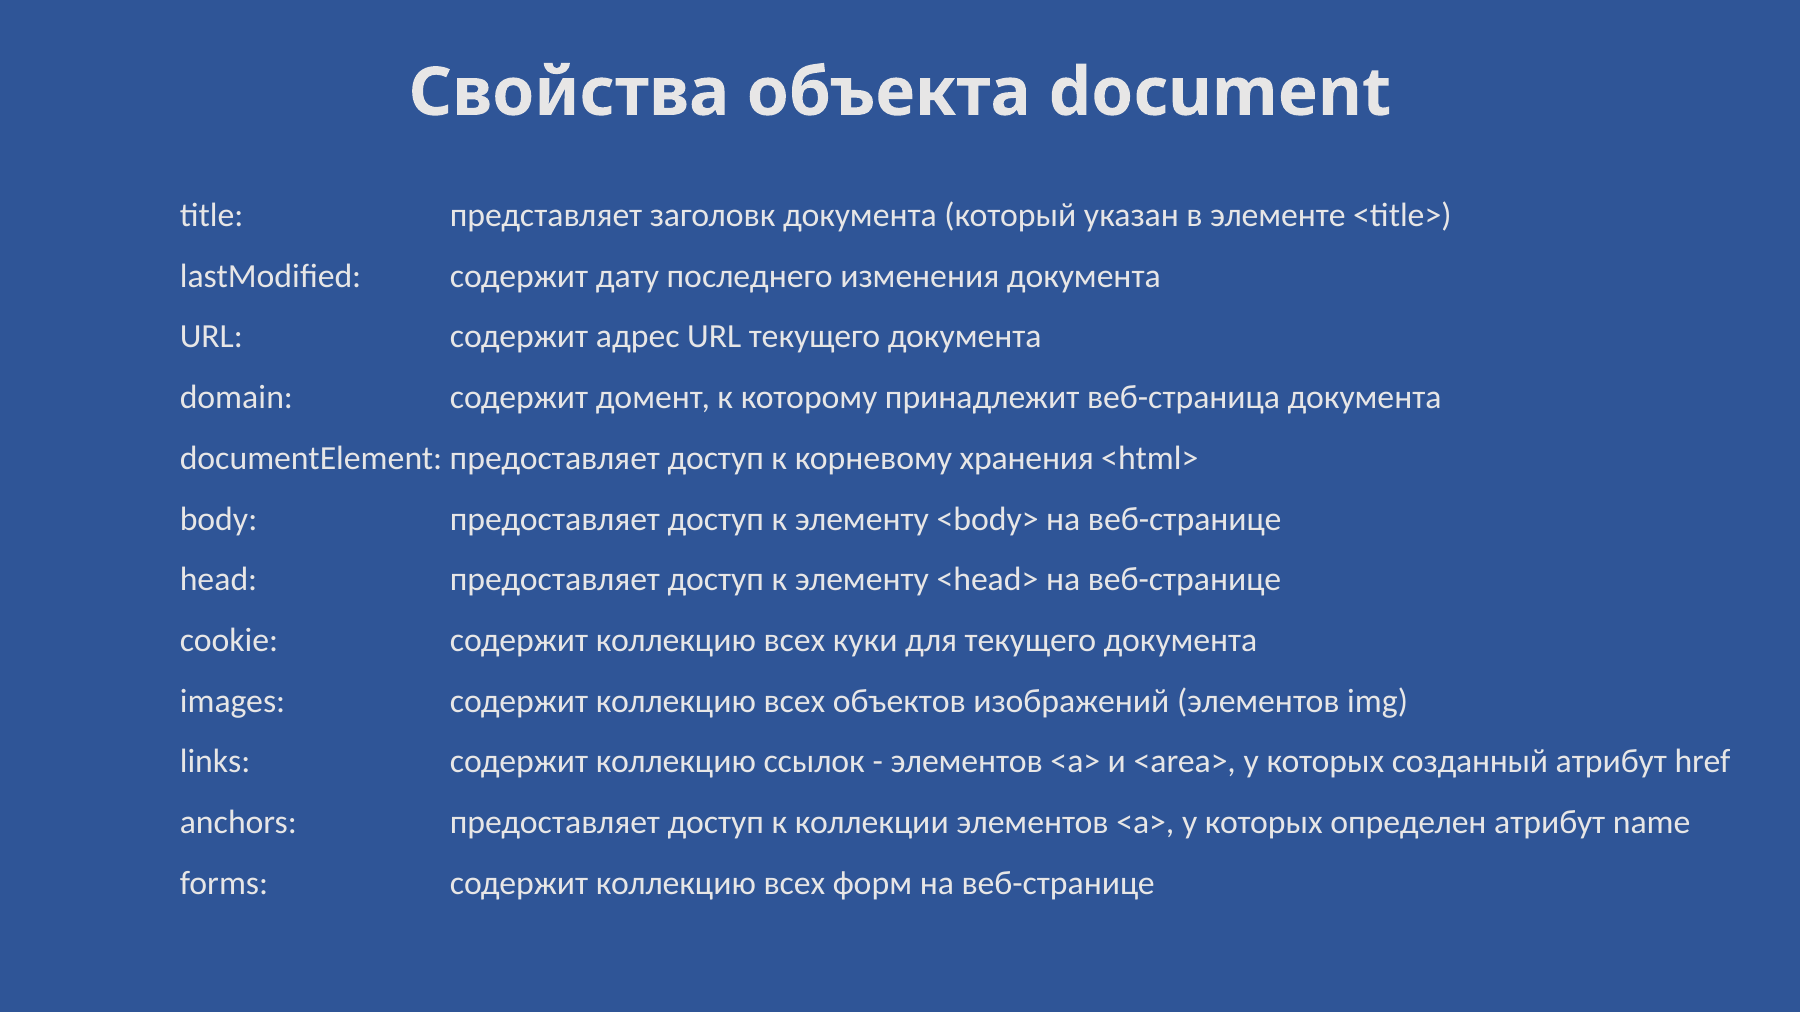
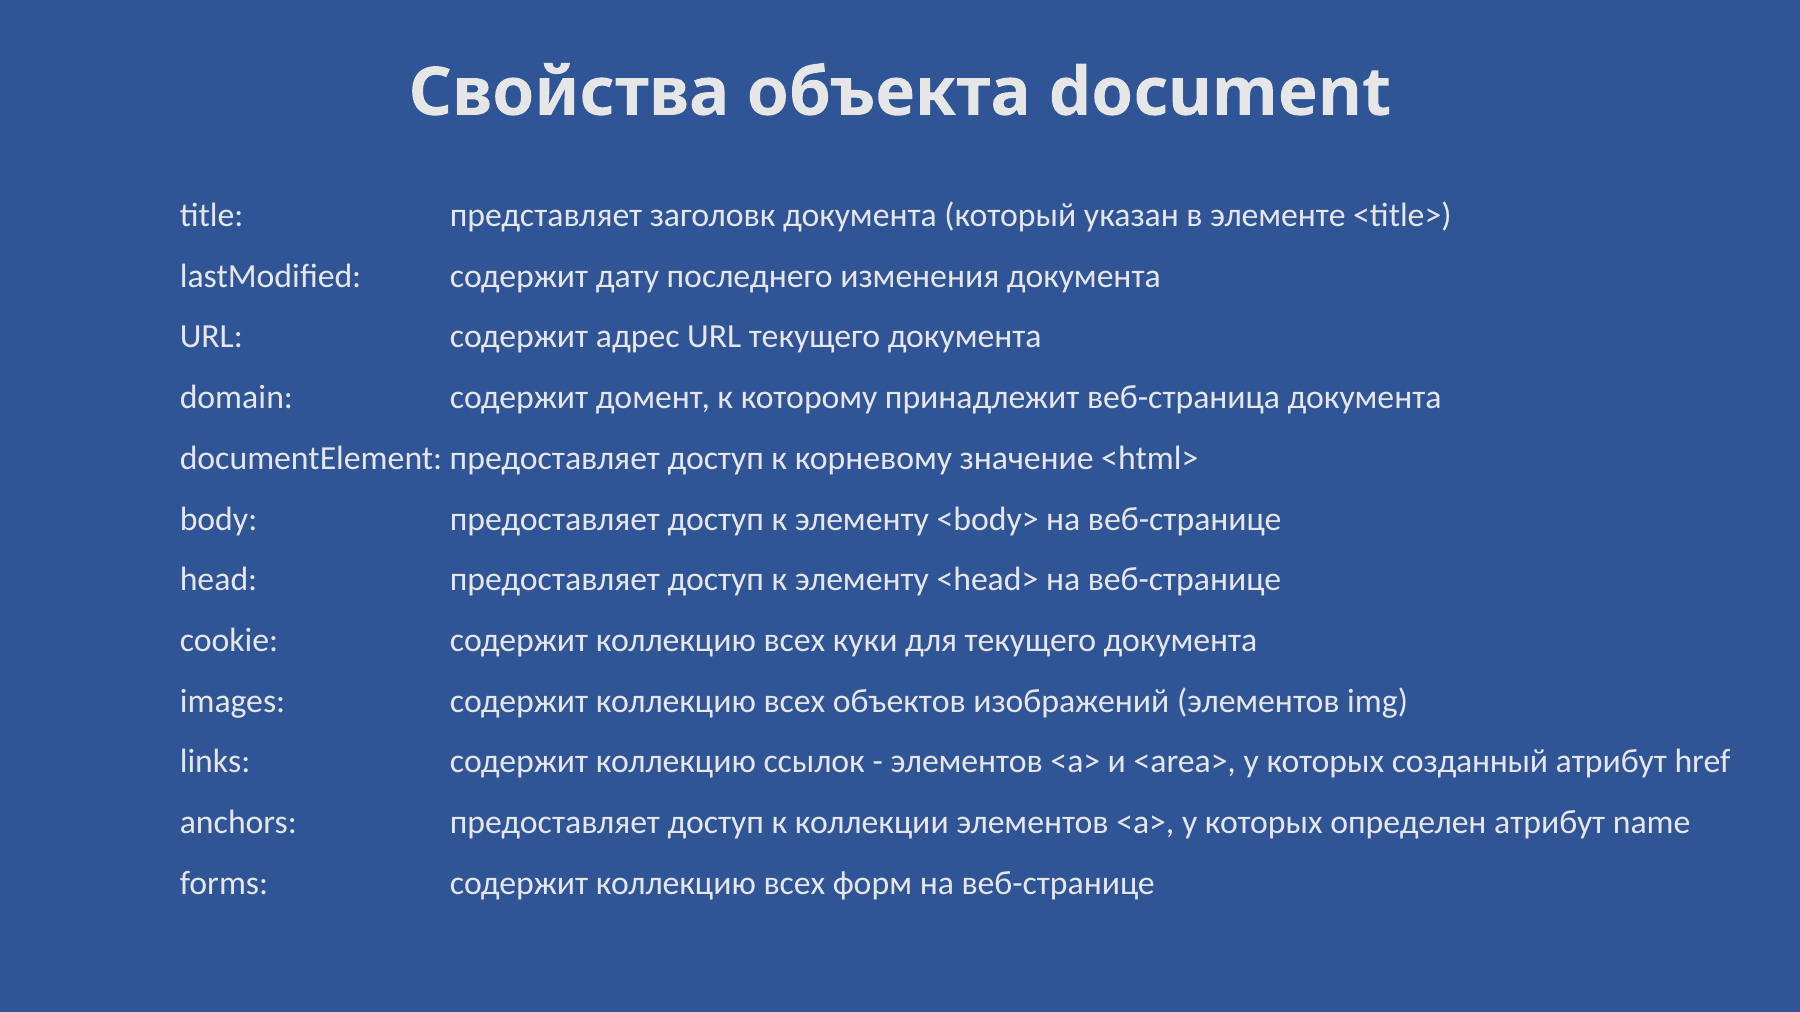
хранения: хранения -> значение (1027, 458)
